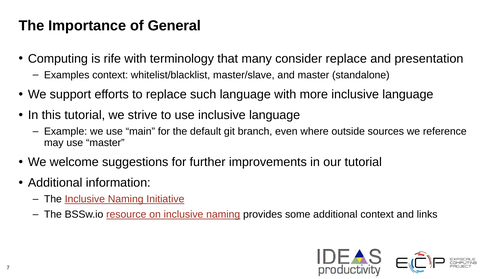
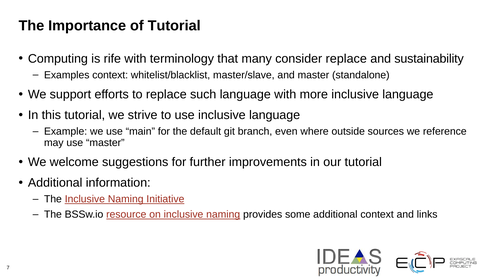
of General: General -> Tutorial (174, 26)
presentation: presentation -> sustainability (429, 59)
